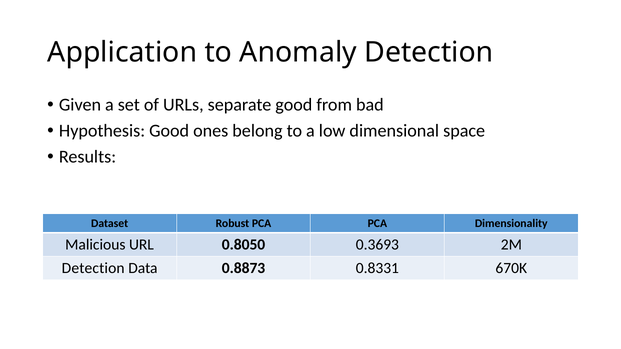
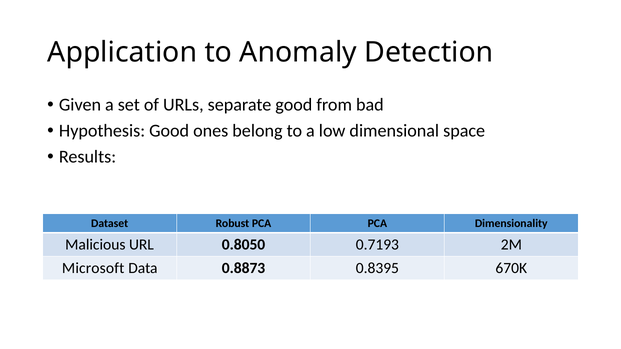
0.3693: 0.3693 -> 0.7193 (377, 245)
Detection: Detection -> Microsoft (93, 268)
0.8331: 0.8331 -> 0.8395 (377, 268)
